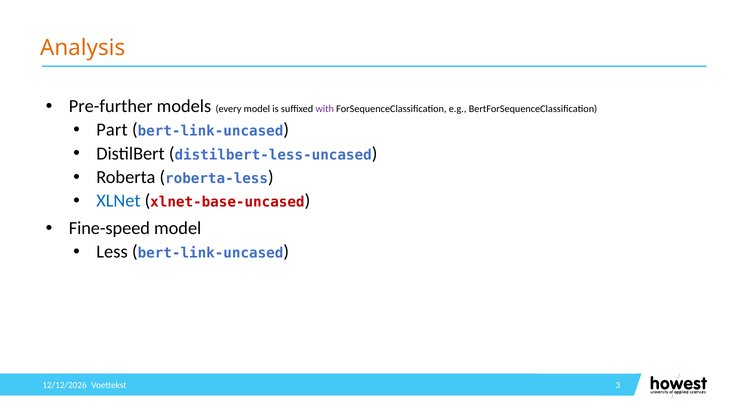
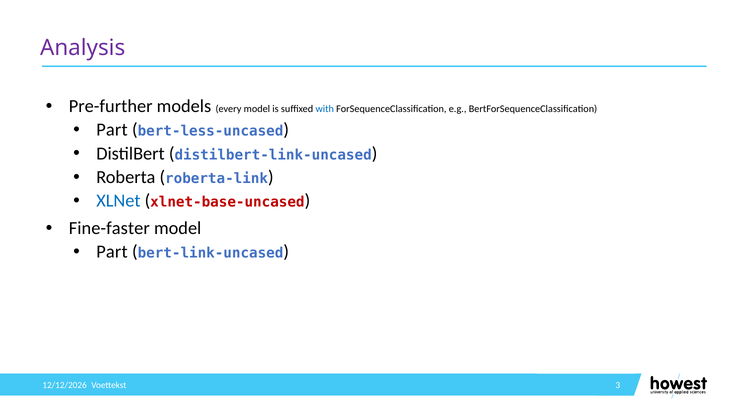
Analysis colour: orange -> purple (83, 48)
with colour: purple -> blue (325, 109)
bert-link-uncased: bert-link-uncased -> bert-less-uncased (211, 131)
distilbert-less-uncased: distilbert-less-uncased -> distilbert-link-uncased (273, 155)
roberta-less: roberta-less -> roberta-link (217, 178)
Fine-speed: Fine-speed -> Fine-faster (109, 228)
Less: Less -> Part (112, 252)
